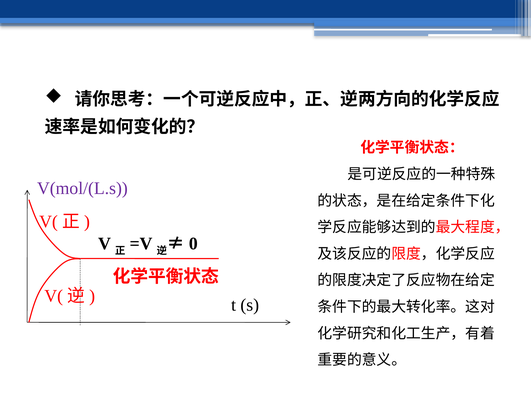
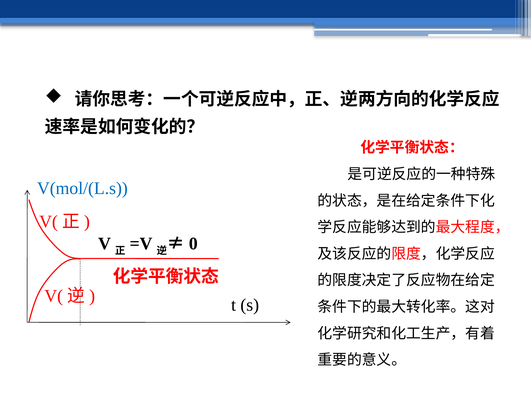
V(mol/(L.s colour: purple -> blue (82, 188)
